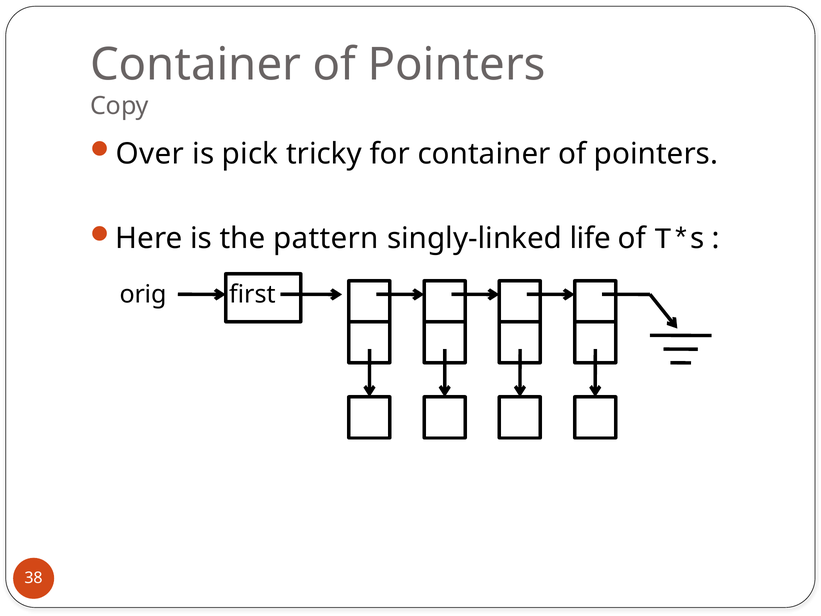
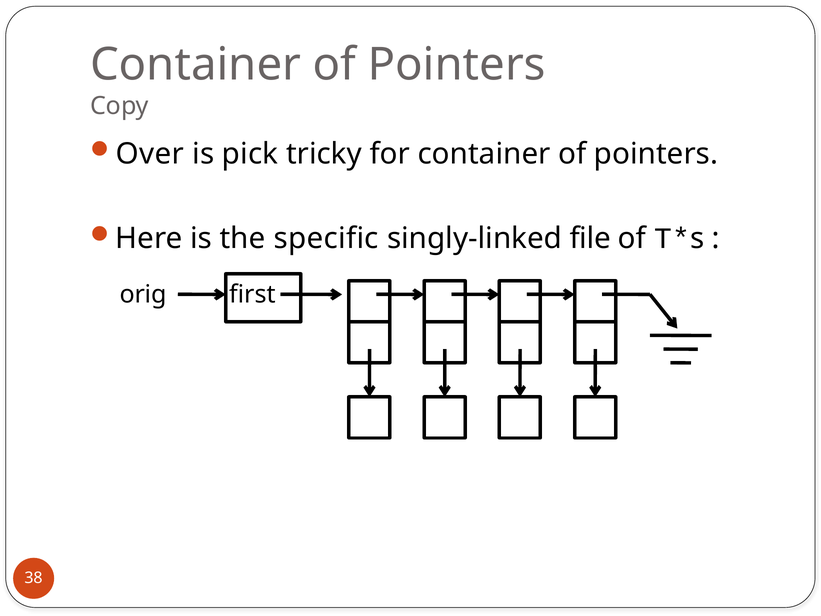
pattern: pattern -> specific (326, 239)
life: life -> file (590, 239)
